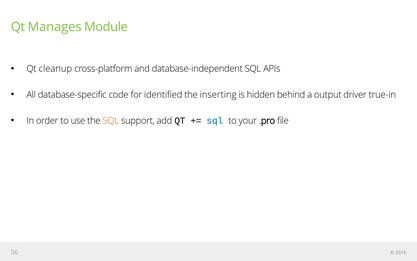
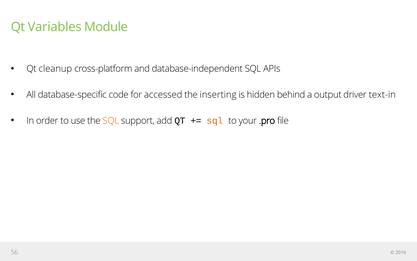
Manages: Manages -> Variables (55, 27)
identified: identified -> accessed (163, 95)
true-in: true-in -> text-in (382, 95)
sql colour: blue -> orange (215, 121)
